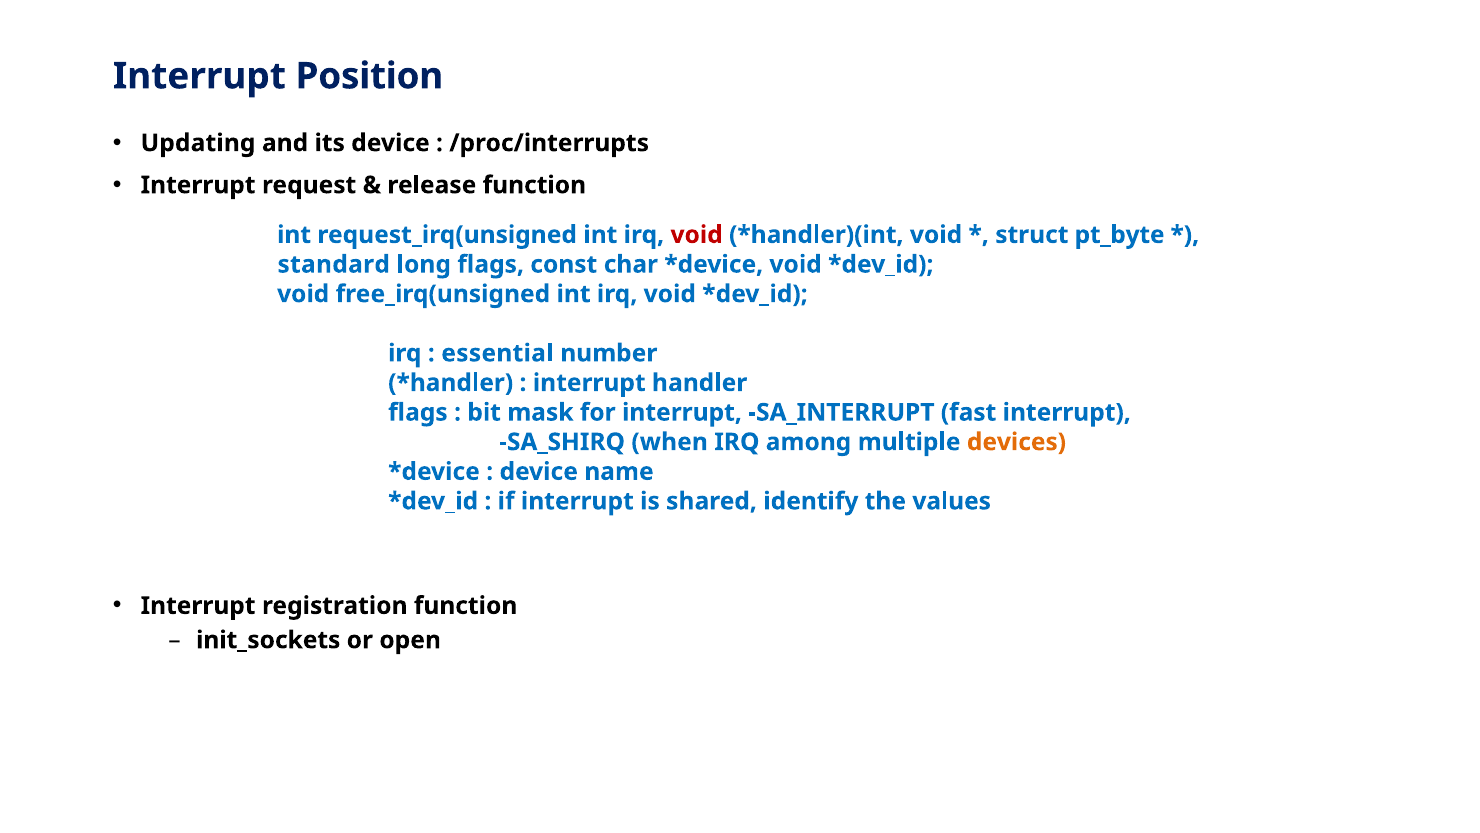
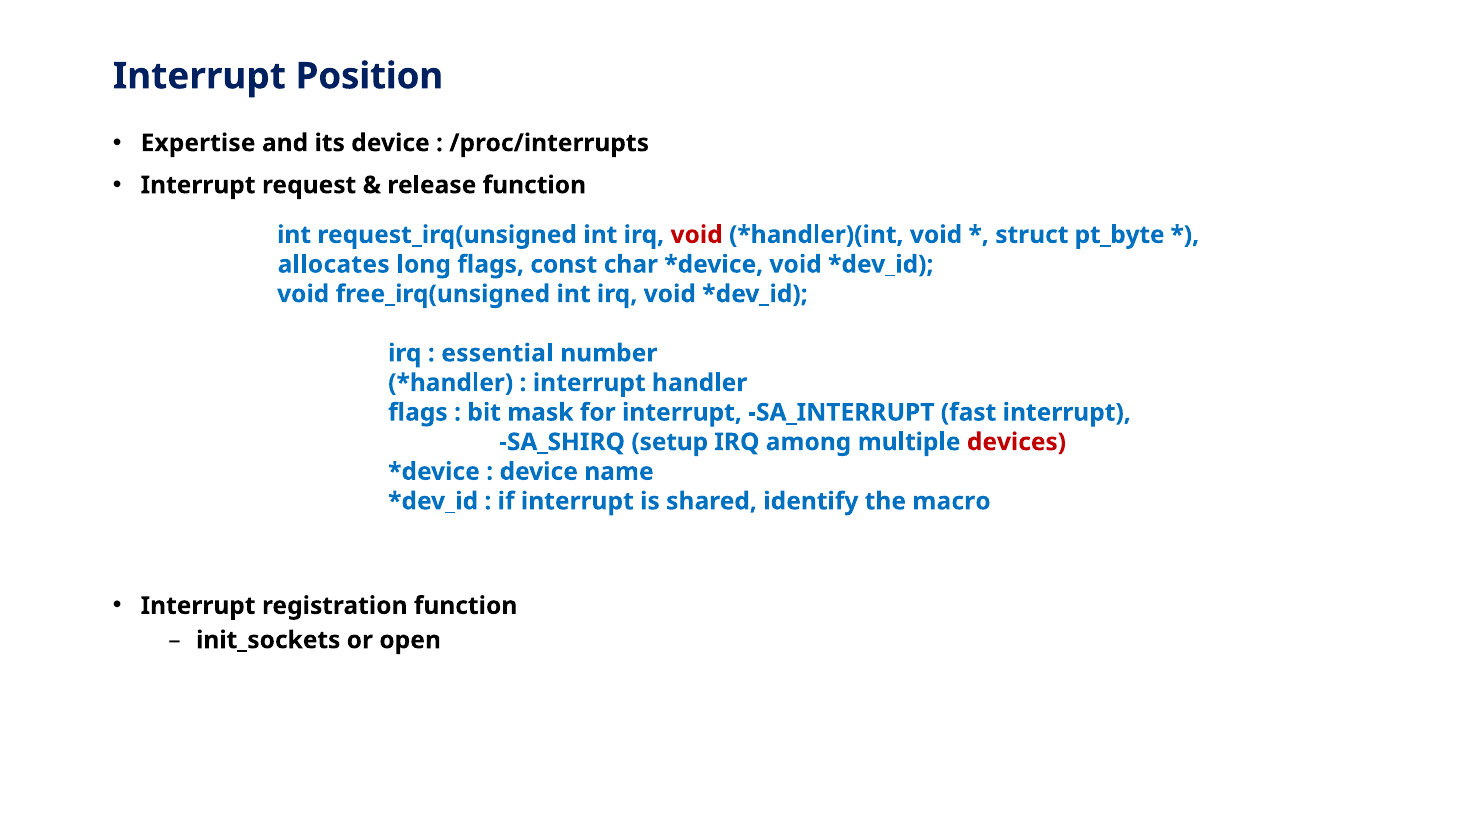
Updating: Updating -> Expertise (198, 143)
standard: standard -> allocates (334, 264)
when: when -> setup (670, 442)
devices colour: orange -> red (1016, 442)
values: values -> macro (952, 501)
